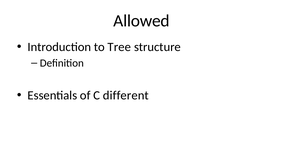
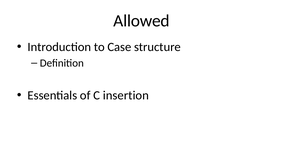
Tree: Tree -> Case (119, 47)
different: different -> insertion (126, 95)
